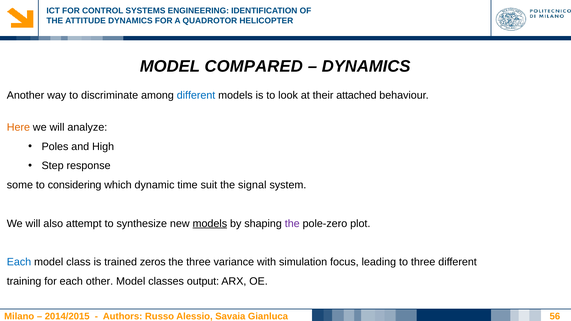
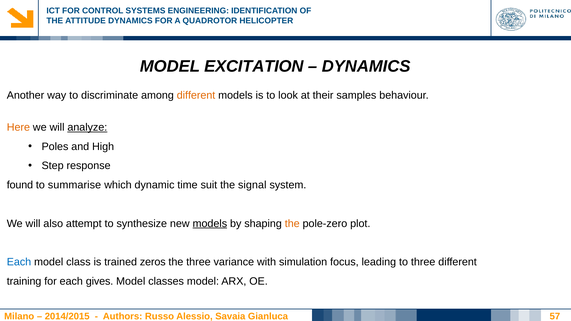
COMPARED: COMPARED -> EXCITATION (254, 66)
different colour: blue -> orange (196, 95)
attached: attached -> samples (356, 95)
analyze underline: none -> present (87, 127)
some: some -> found (20, 185)
considering: considering -> summarise (75, 185)
the colour: purple -> orange (292, 224)
other: other -> gives (100, 281)
classes output: output -> model (203, 281)
56: 56 -> 57 (555, 316)
